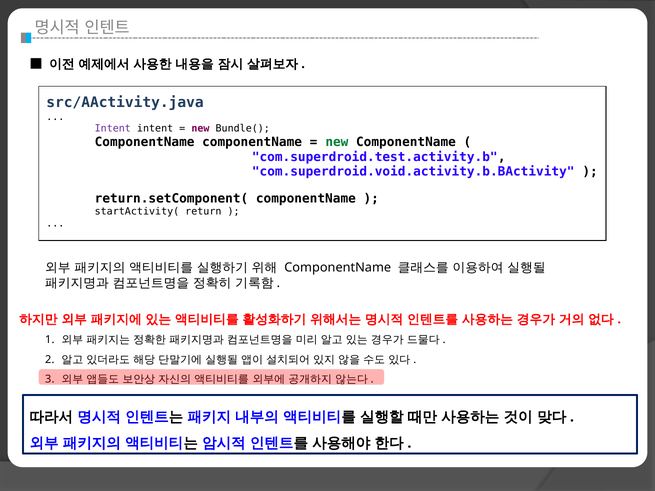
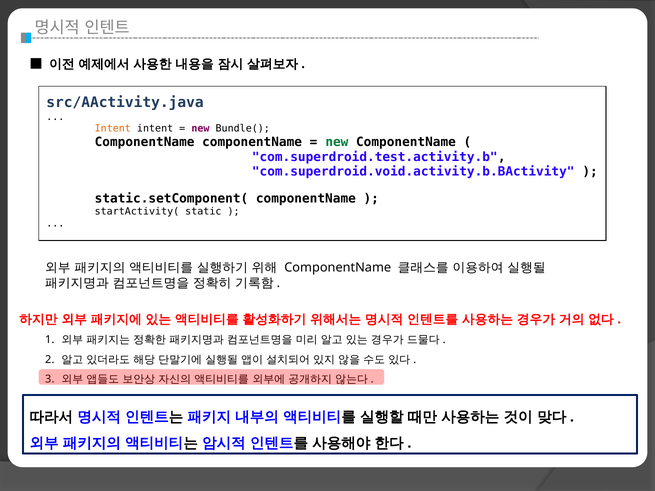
Intent colour: purple -> orange (113, 129)
return.setComponent(: return.setComponent( -> static.setComponent( (171, 198)
return: return -> static (203, 212)
